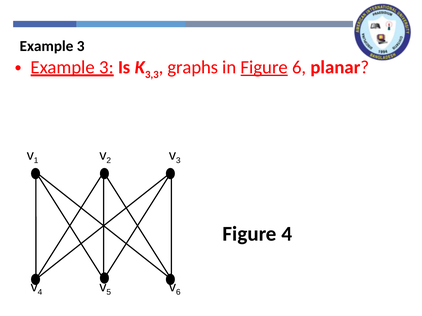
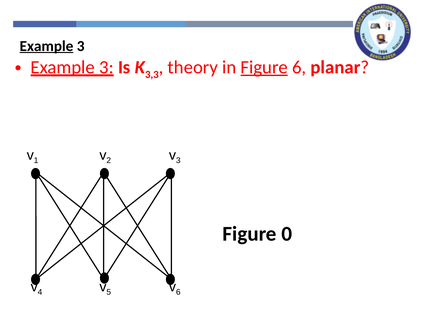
Example underline: none -> present (46, 46)
graphs: graphs -> theory (193, 67)
Figure 4: 4 -> 0 (287, 234)
